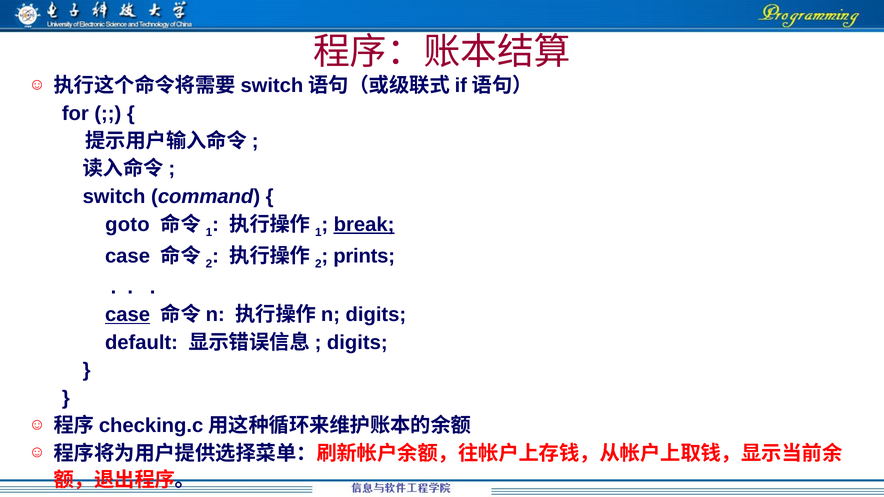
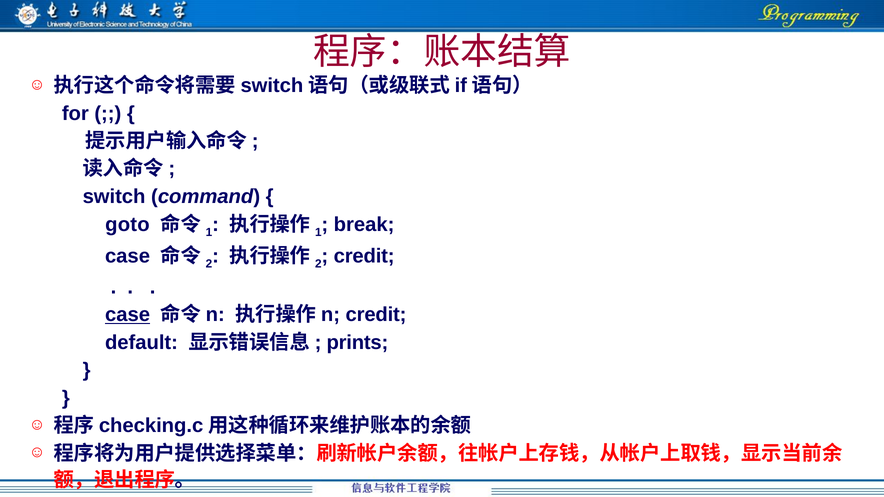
break underline: present -> none (364, 225)
prints: prints -> credit (364, 256)
digits: digits -> credit (376, 315)
digits: digits -> prints (357, 343)
